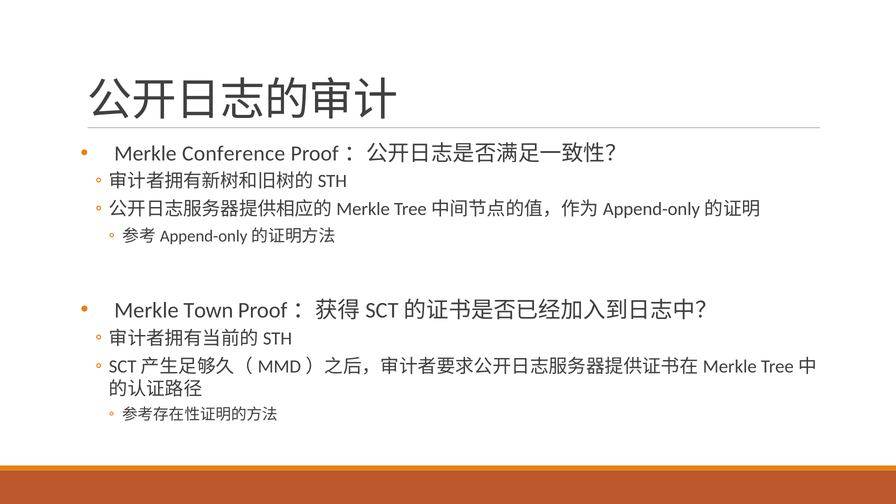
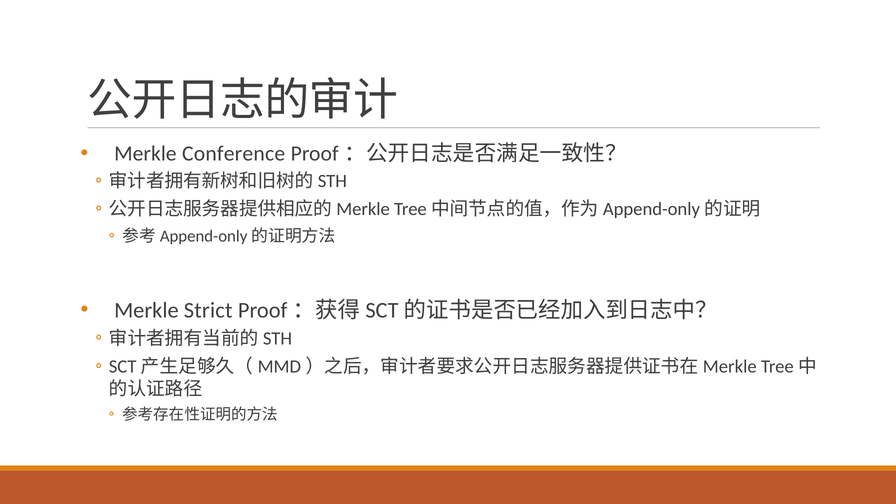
Town: Town -> Strict (208, 310)
